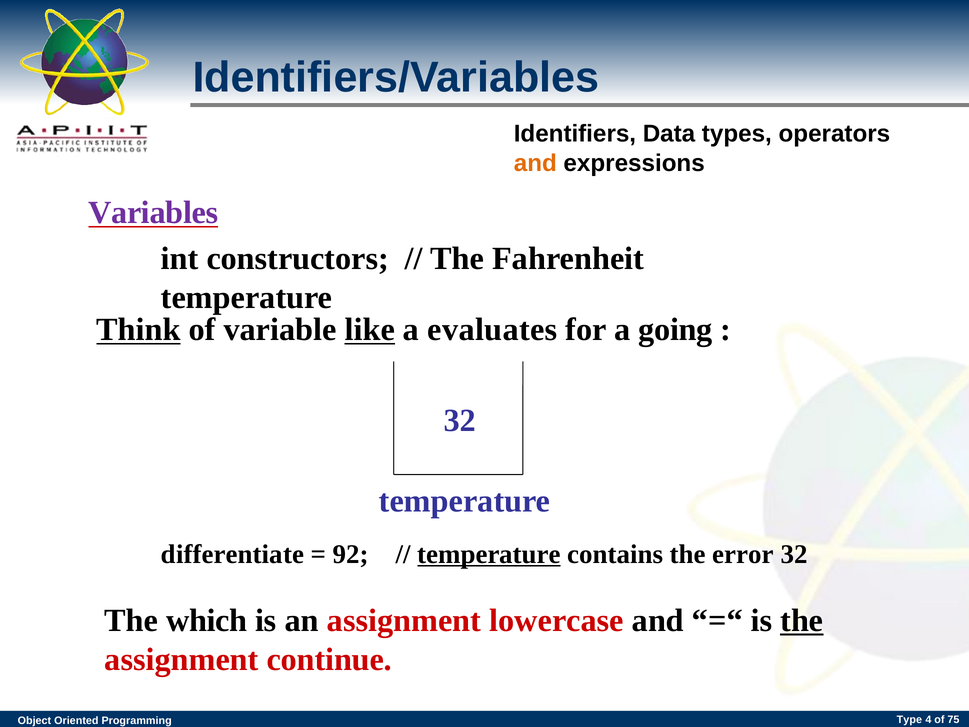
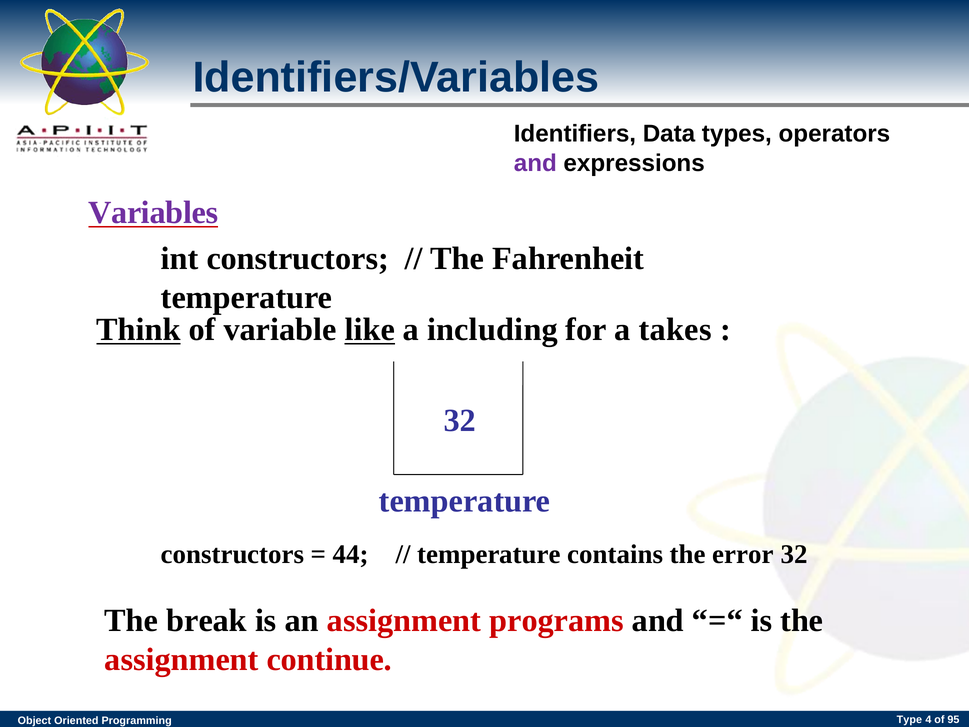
and colour: orange -> purple (535, 163)
evaluates: evaluates -> including (492, 330)
going: going -> takes (675, 330)
differentiate: differentiate -> constructors (233, 554)
92: 92 -> 44 (351, 554)
temperature underline: present -> none (489, 554)
which: which -> break (207, 620)
lowercase: lowercase -> programs (556, 620)
the underline: present -> none (802, 620)
75: 75 -> 95 (953, 719)
